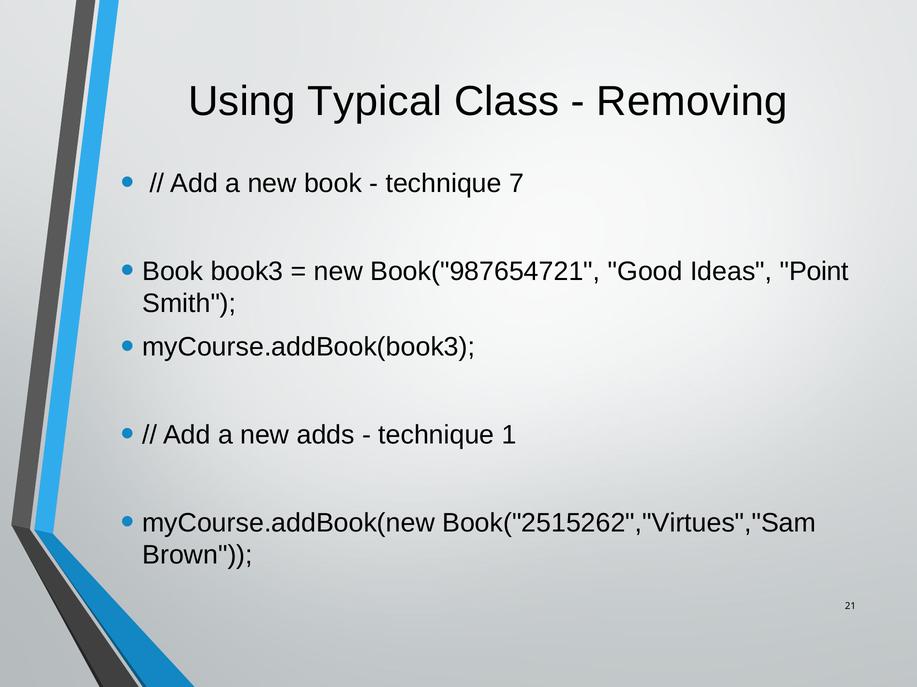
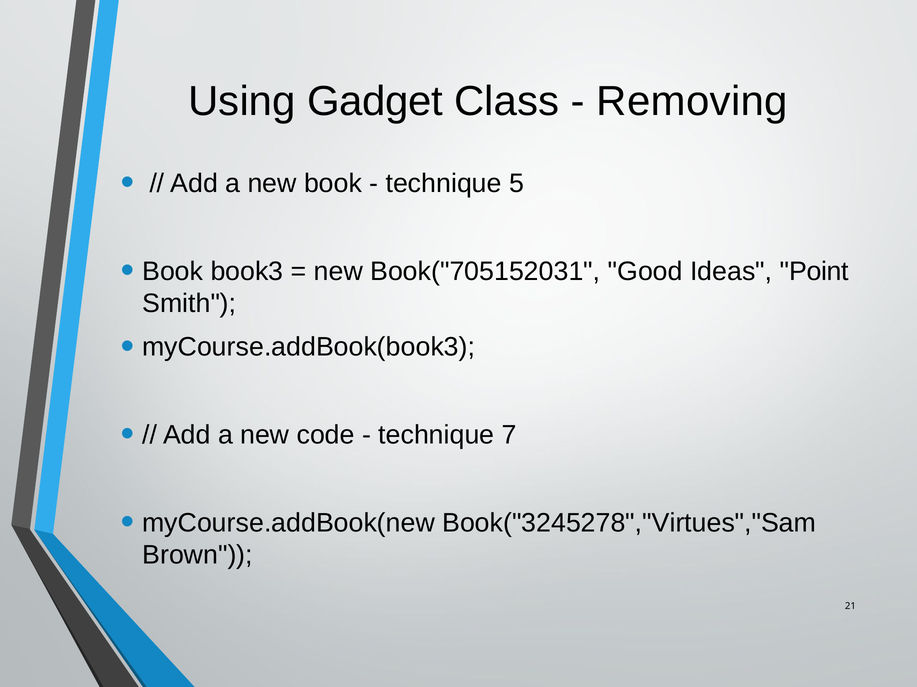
Typical: Typical -> Gadget (375, 102)
7: 7 -> 5 (516, 184)
Book("987654721: Book("987654721 -> Book("705152031 (485, 272)
adds: adds -> code (326, 435)
1: 1 -> 7 (509, 435)
Book("2515262","Virtues","Sam: Book("2515262","Virtues","Sam -> Book("3245278","Virtues","Sam (629, 523)
